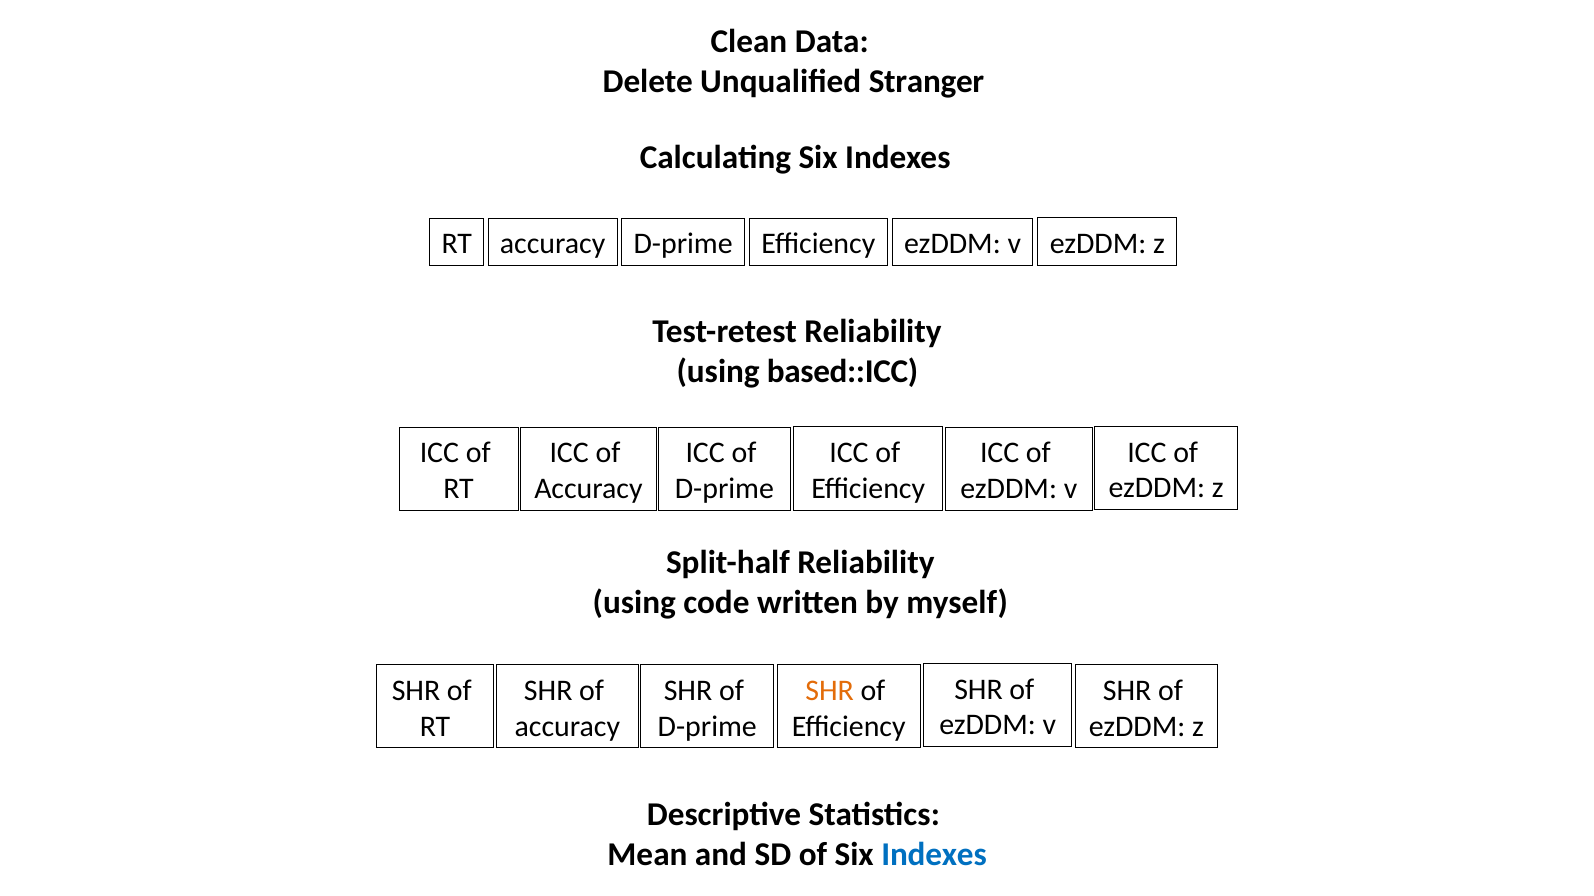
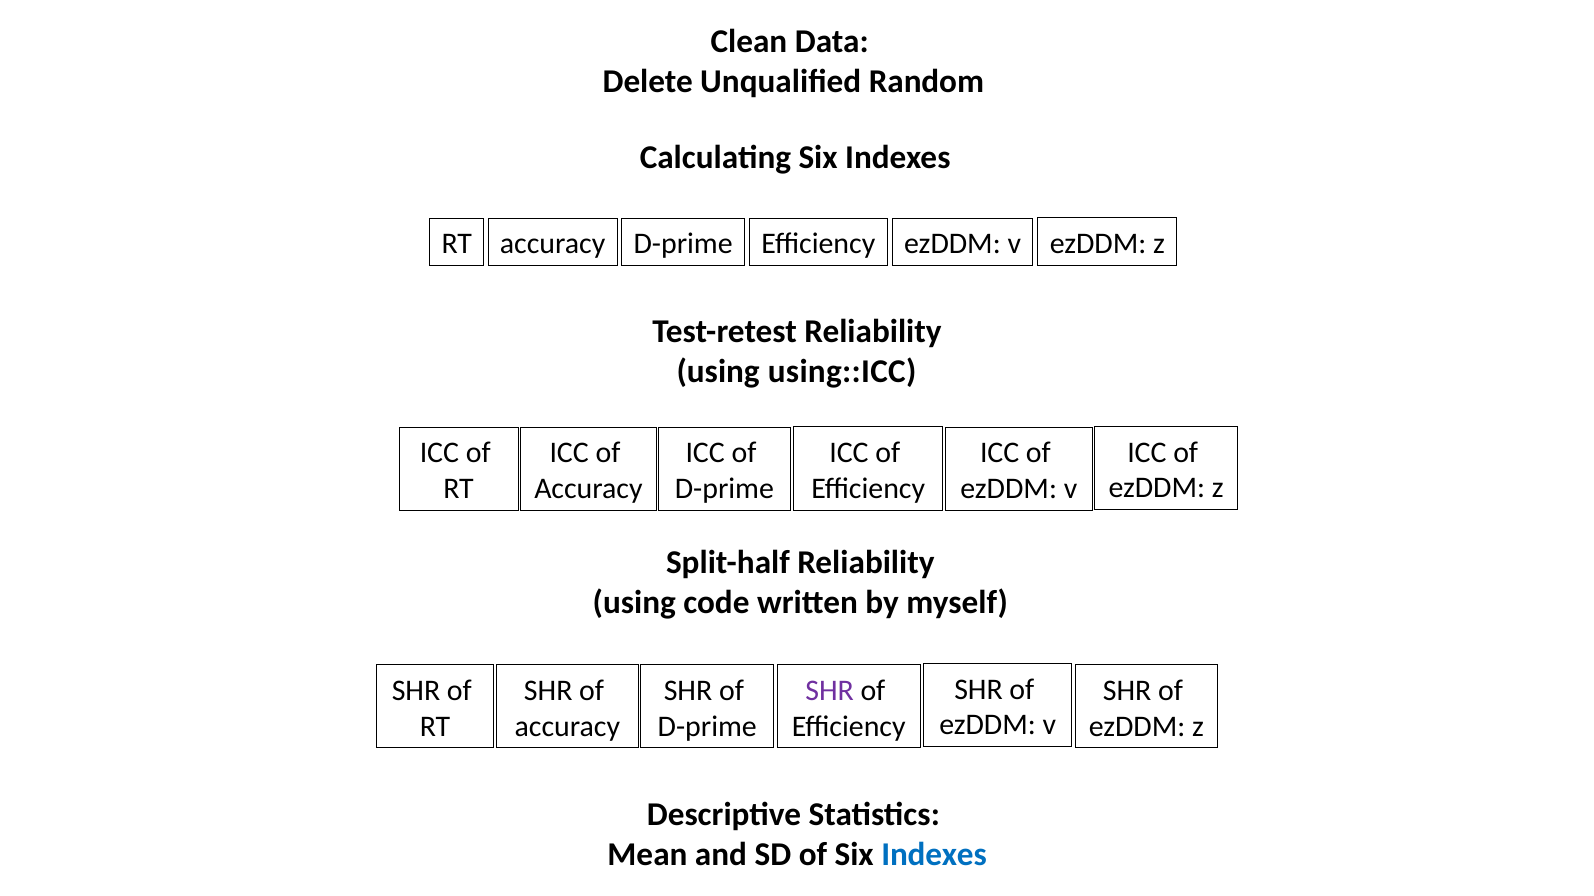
Stranger: Stranger -> Random (926, 81)
based::ICC: based::ICC -> using::ICC (842, 372)
SHR colour: orange -> purple (830, 691)
